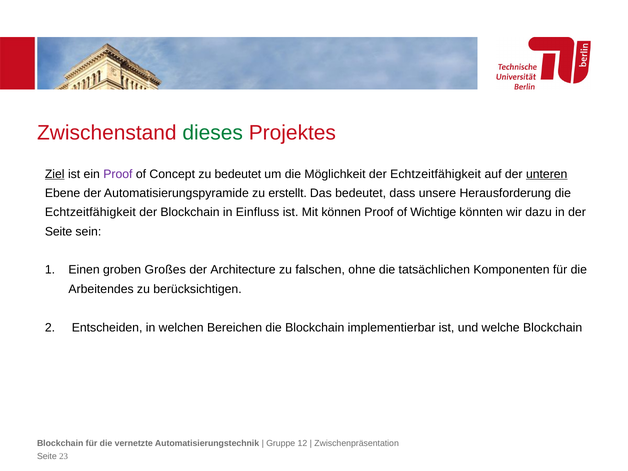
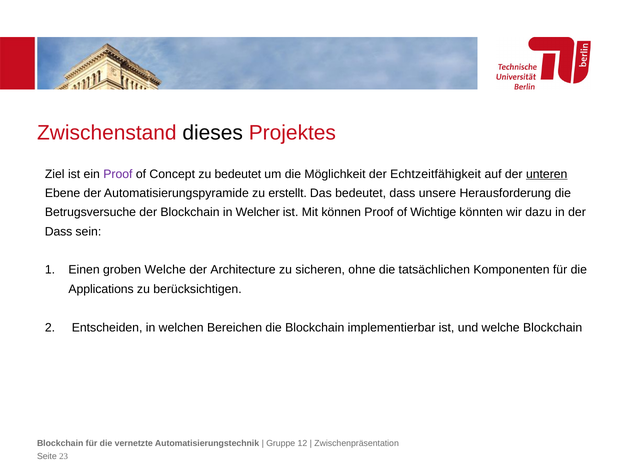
dieses colour: green -> black (213, 133)
Ziel underline: present -> none (55, 174)
Echtzeitfähigkeit: Echtzeitfähigkeit -> Betrugsversuche (90, 212)
Einfluss: Einfluss -> Welcher (258, 212)
Seite: Seite -> Dass (59, 232)
groben Großes: Großes -> Welche (165, 270)
falschen: falschen -> sicheren (320, 270)
Arbeitendes: Arbeitendes -> Applications (101, 289)
